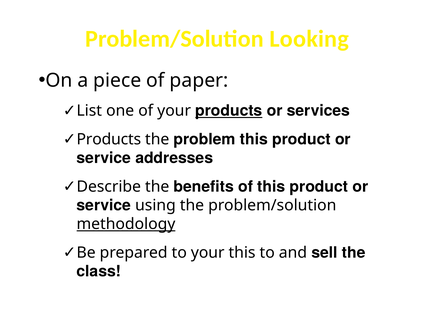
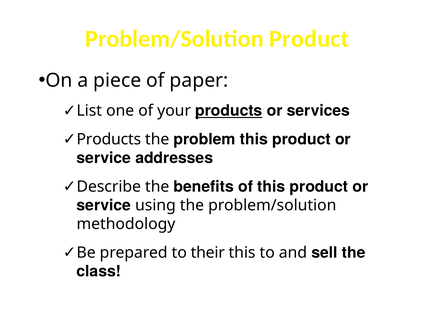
Problem/Solution Looking: Looking -> Product (309, 39)
methodology underline: present -> none (126, 224)
to your: your -> their (208, 253)
